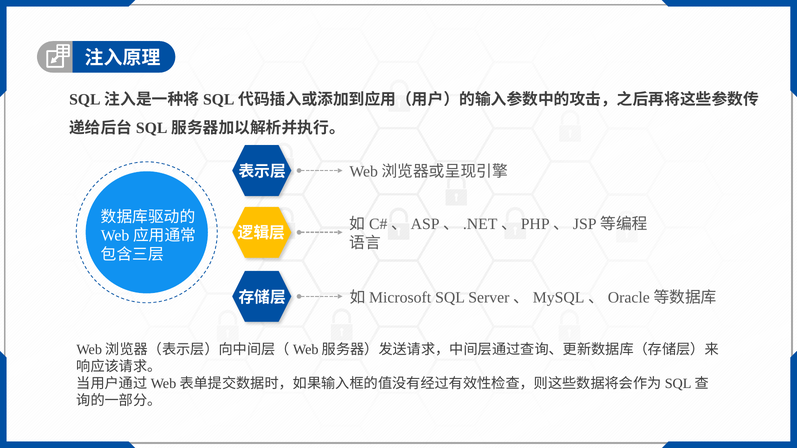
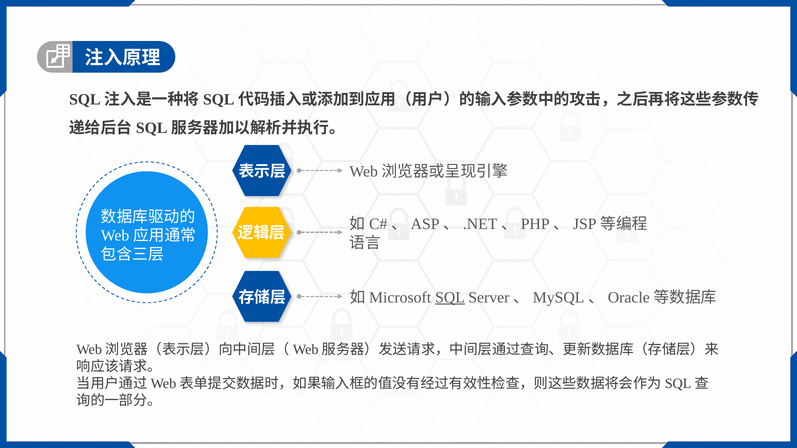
SQL underline: none -> present (450, 298)
